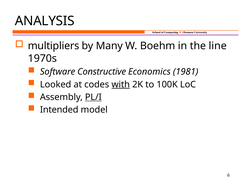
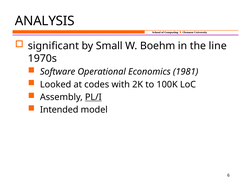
multipliers: multipliers -> significant (53, 46)
Many: Many -> Small (109, 46)
Constructive: Constructive -> Operational (102, 72)
with underline: present -> none (121, 85)
